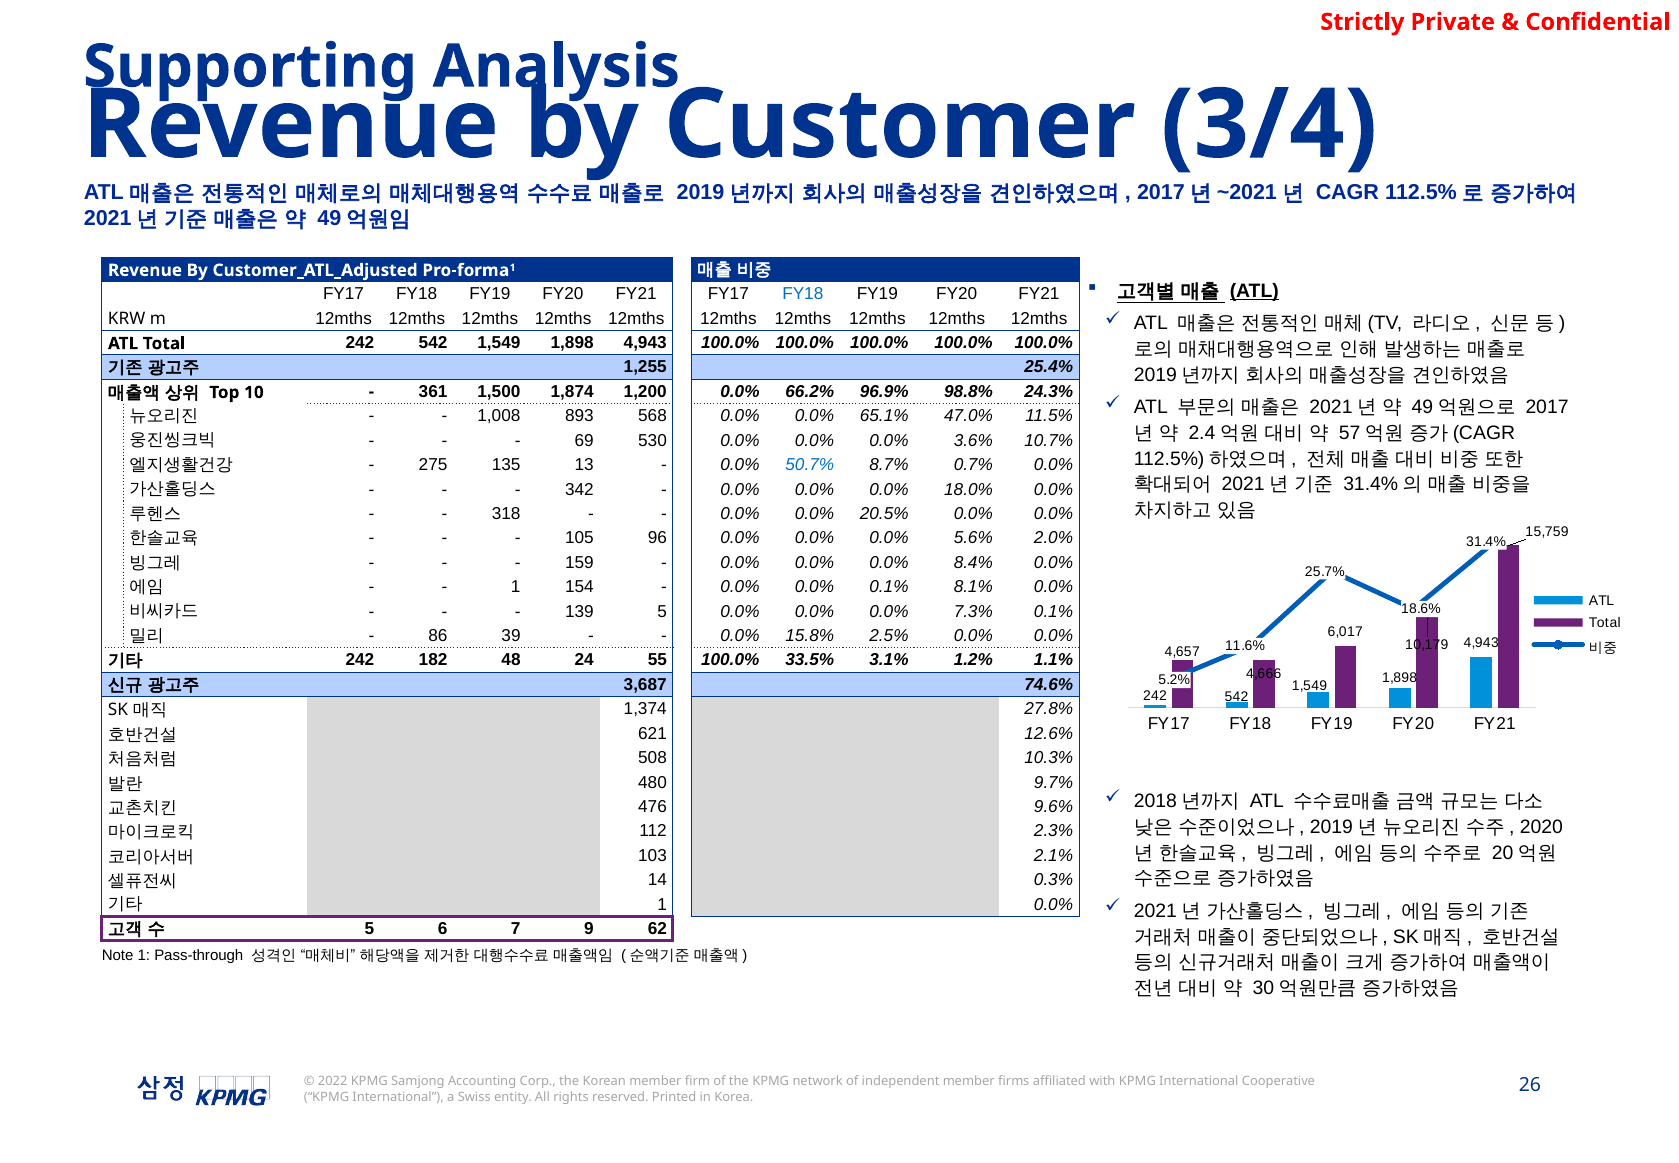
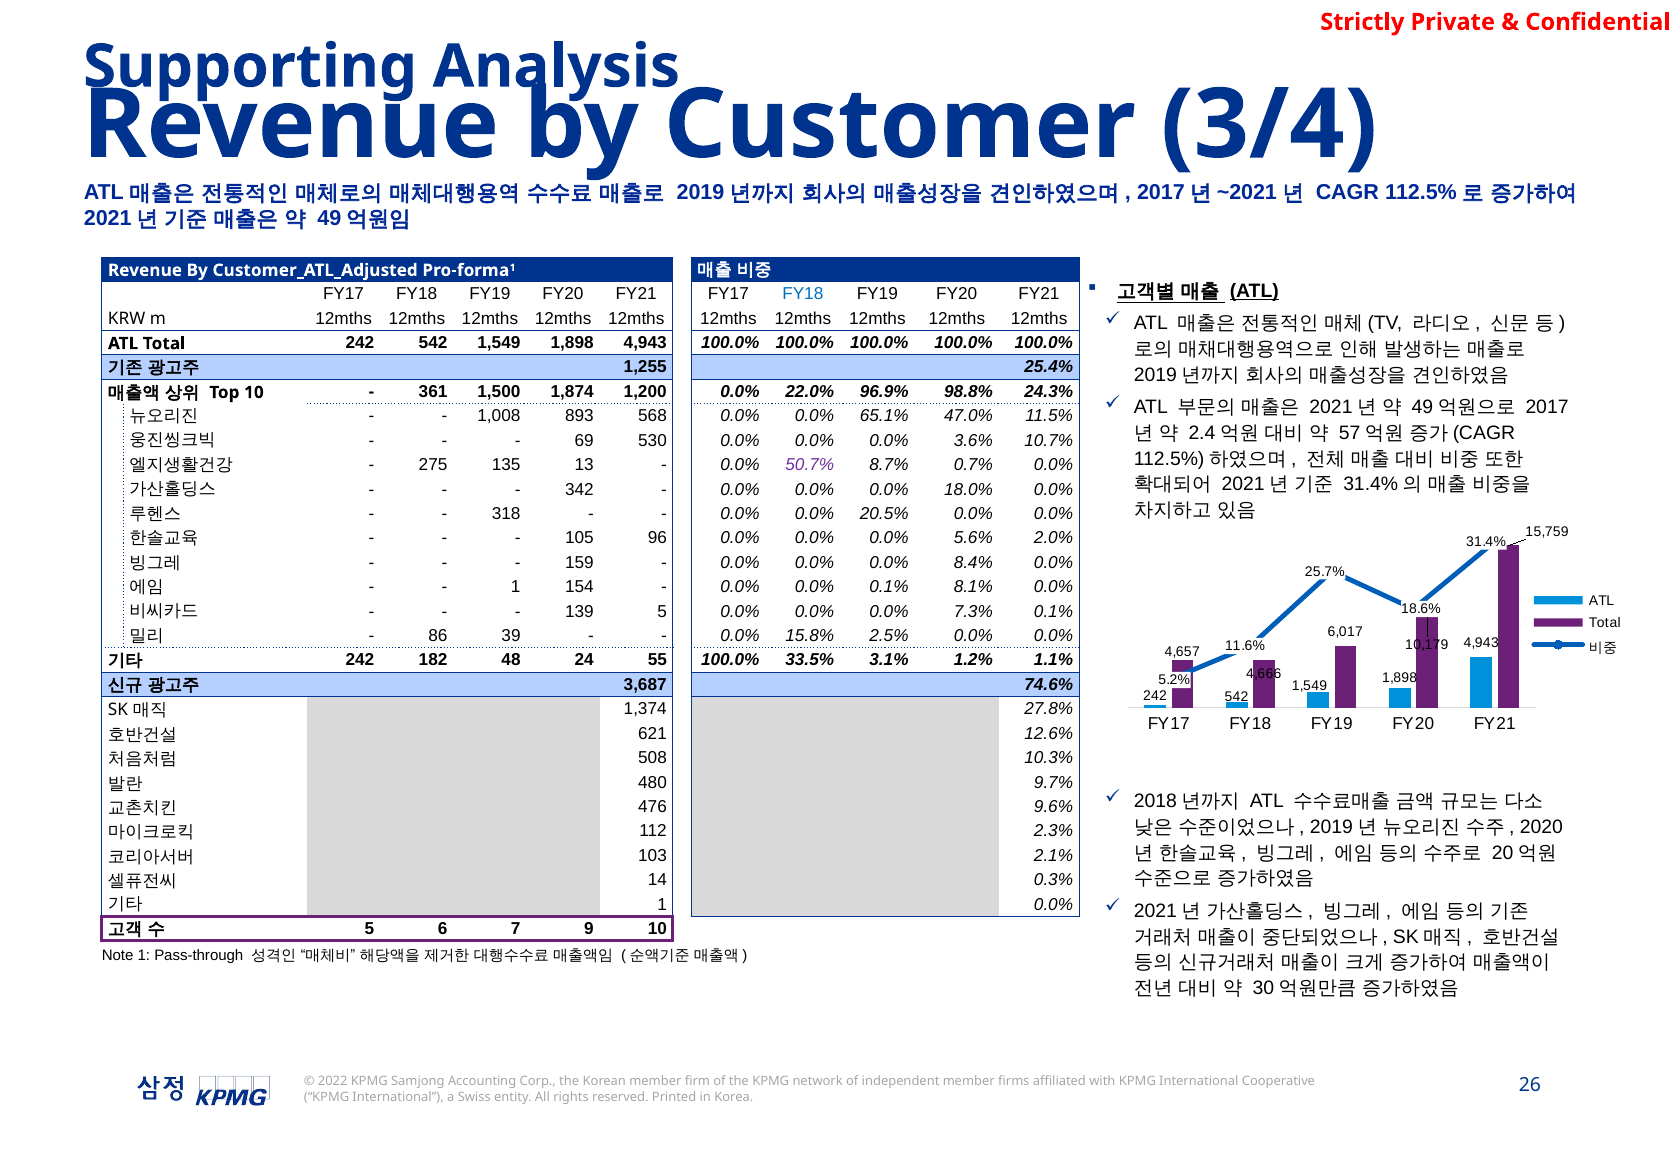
66.2%: 66.2% -> 22.0% (810, 391)
50.7% colour: blue -> purple (810, 465)
9 62: 62 -> 10 (657, 928)
